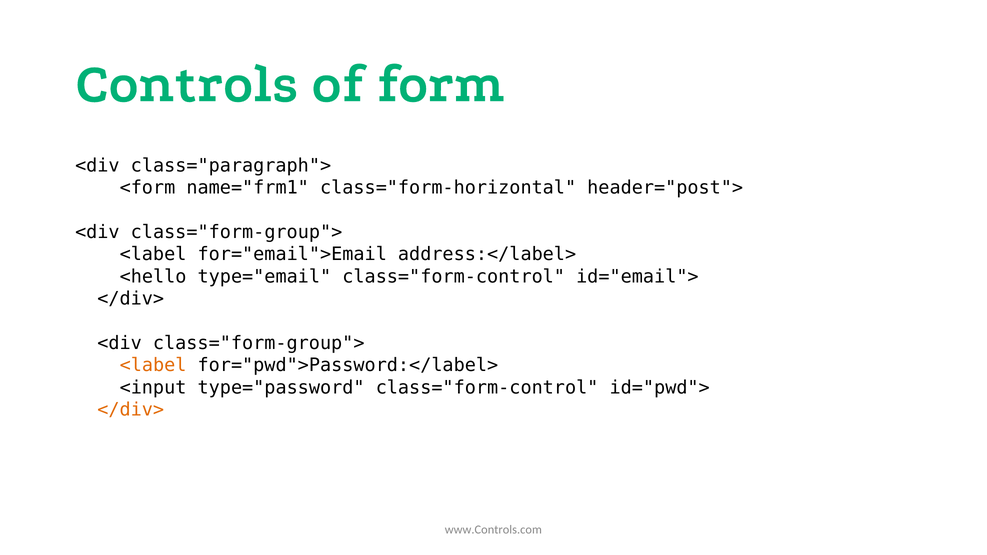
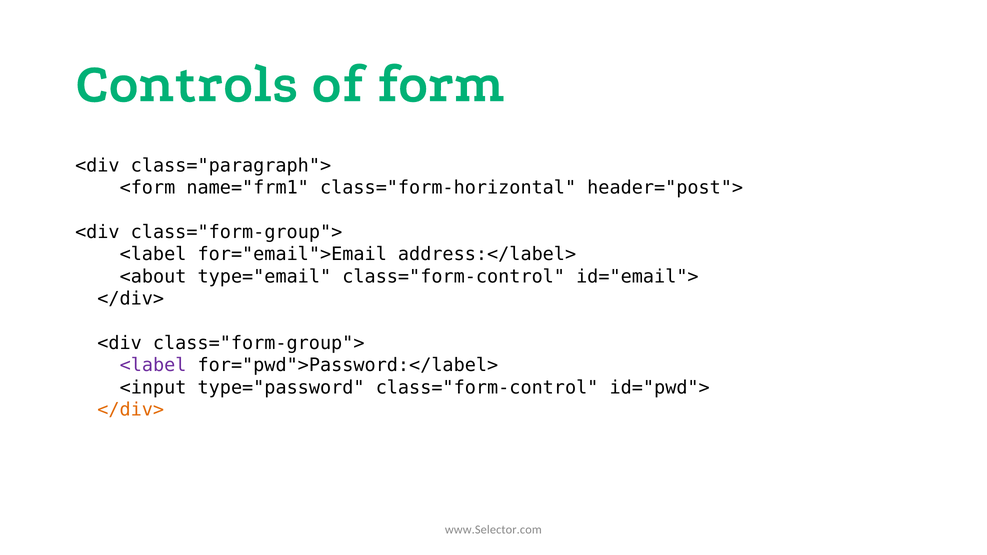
<hello: <hello -> <about (153, 277)
<label colour: orange -> purple (153, 365)
www.Controls.com: www.Controls.com -> www.Selector.com (493, 530)
